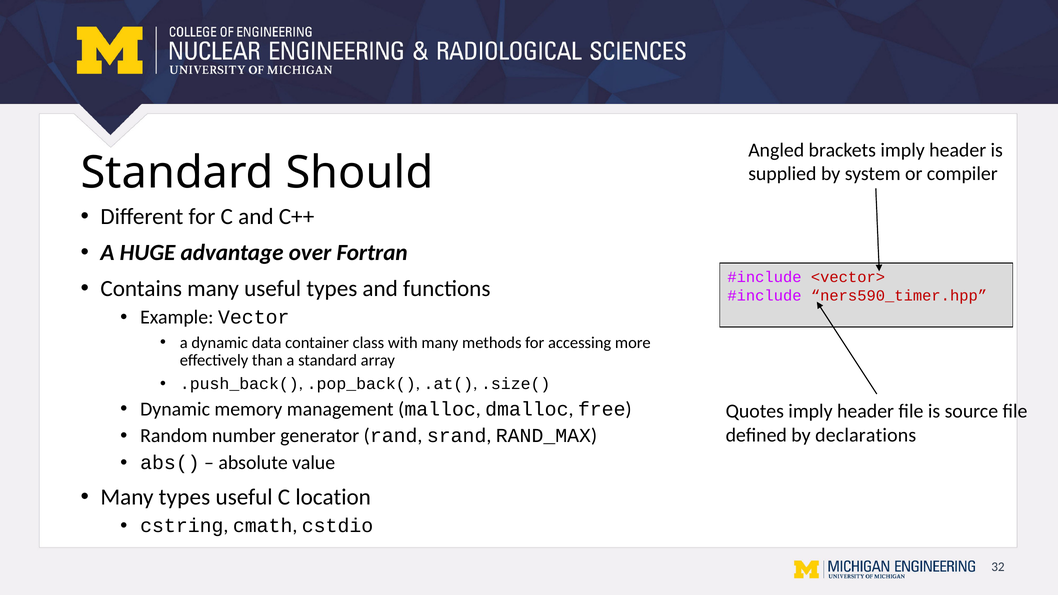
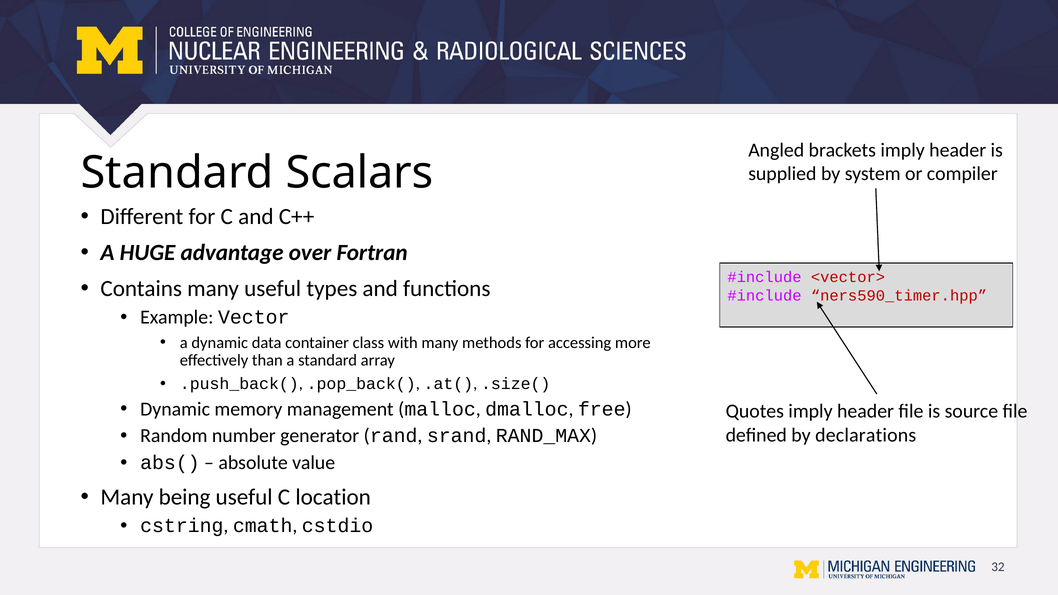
Should: Should -> Scalars (360, 173)
Many types: types -> being (185, 497)
